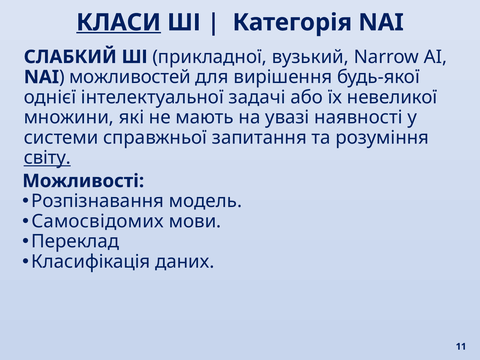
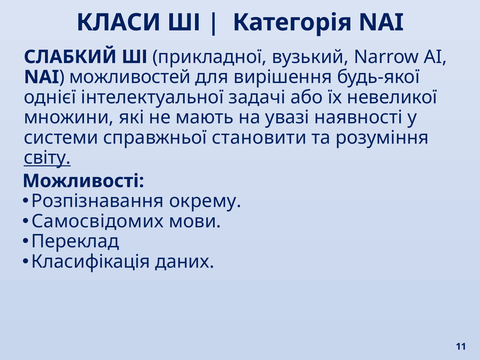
КЛАСИ underline: present -> none (119, 22)
запитання: запитання -> становити (259, 138)
модель: модель -> окрему (205, 201)
